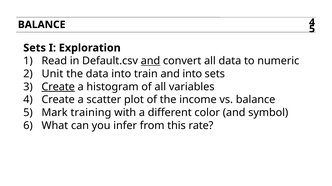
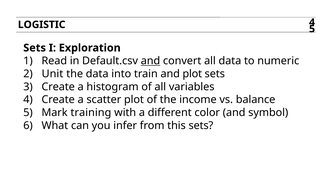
BALANCE: BALANCE -> LOGISTIC (42, 25)
and into: into -> plot (192, 74)
Create underline: present -> none (58, 87)
this rate: rate -> sets (201, 126)
